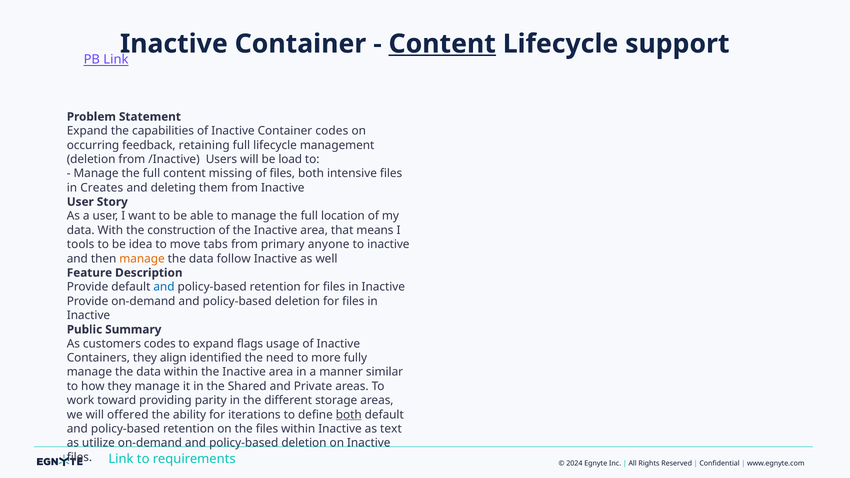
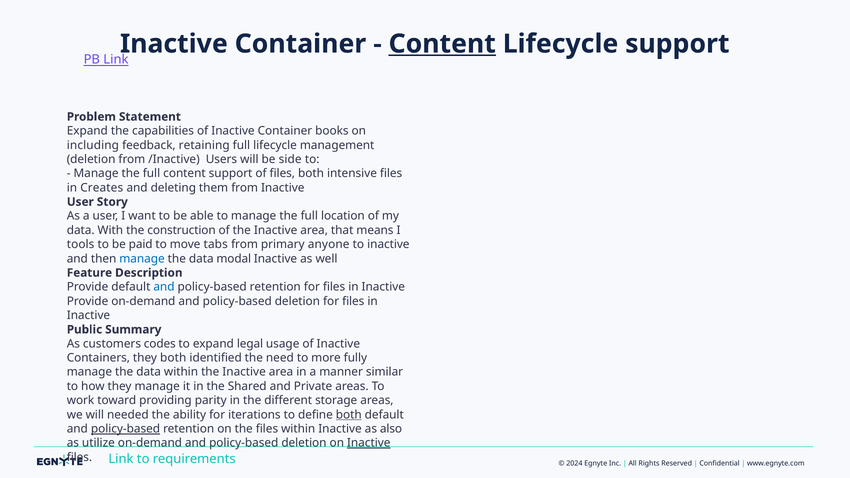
Container codes: codes -> books (332, 131)
occurring: occurring -> including (93, 145)
load: load -> side (290, 159)
content missing: missing -> support (231, 174)
idea: idea -> paid (141, 245)
manage colour: orange -> blue (142, 259)
follow: follow -> modal (234, 259)
flags: flags -> legal (250, 344)
they align: align -> both (173, 358)
offered: offered -> needed (128, 415)
policy-based underline: none -> present (125, 429)
text: text -> also (391, 429)
Inactive underline: none -> present (369, 443)
